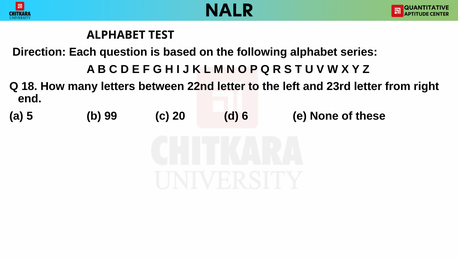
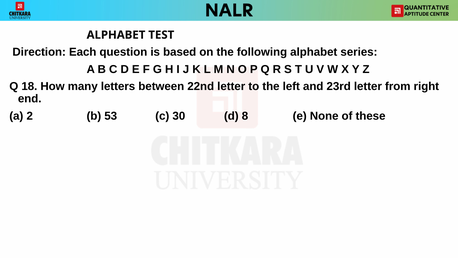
5: 5 -> 2 (30, 116)
99: 99 -> 53 (111, 116)
20: 20 -> 30 (179, 116)
6: 6 -> 8 (245, 116)
